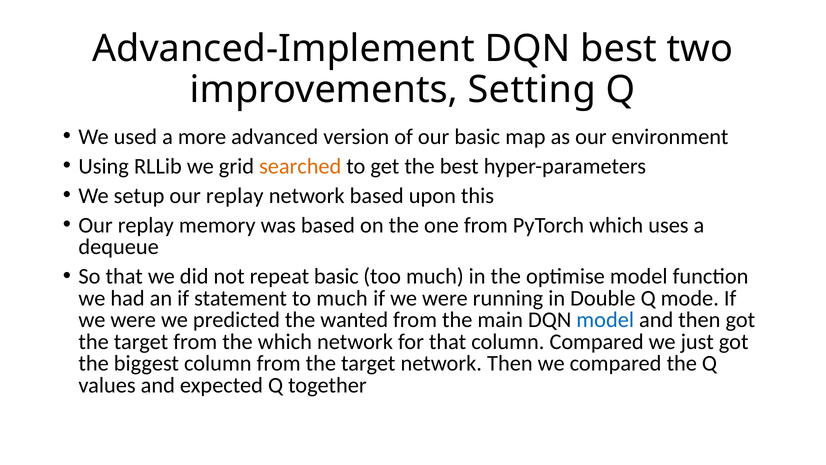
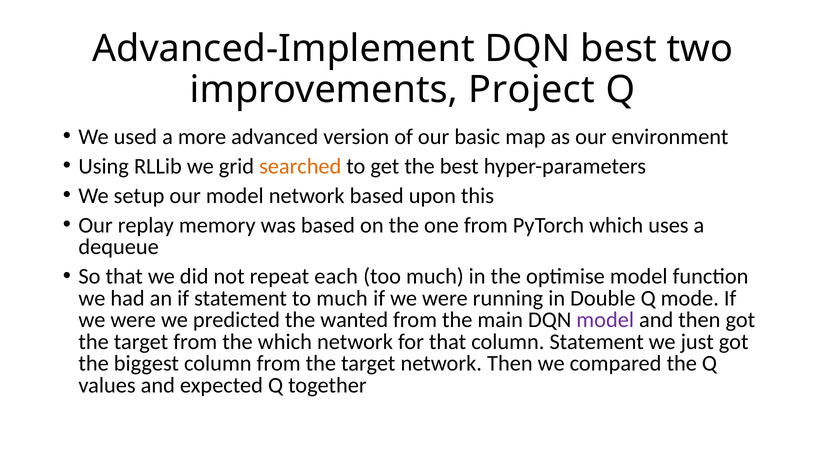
Setting: Setting -> Project (532, 90)
setup our replay: replay -> model (235, 196)
repeat basic: basic -> each (336, 276)
model colour: blue -> purple (605, 320)
column Compared: Compared -> Statement (597, 342)
